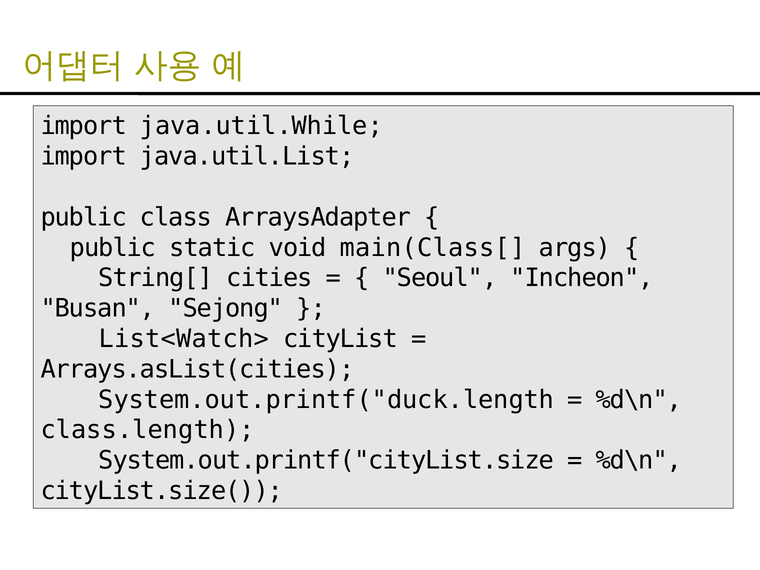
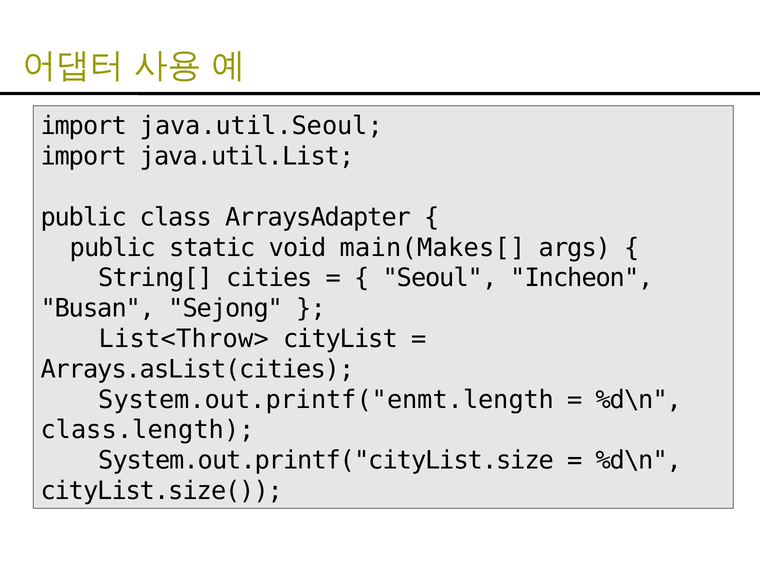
java.util.While: java.util.While -> java.util.Seoul (261, 126)
main(Class[: main(Class[ -> main(Makes[ (433, 248)
List<Watch>: List<Watch> -> List<Throw> (184, 339)
System.out.printf("duck.length: System.out.printf("duck.length -> System.out.printf("enmt.length (326, 400)
